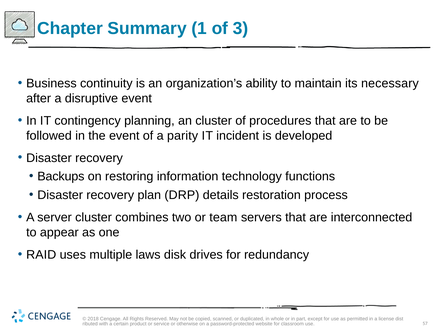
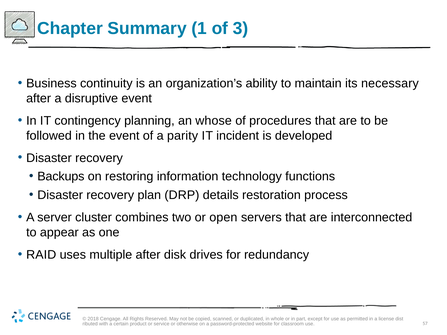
an cluster: cluster -> whose (214, 121)
team: team -> open (223, 218)
multiple laws: laws -> after (148, 255)
